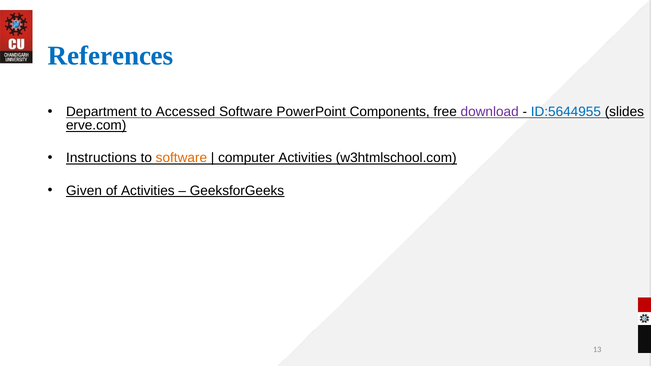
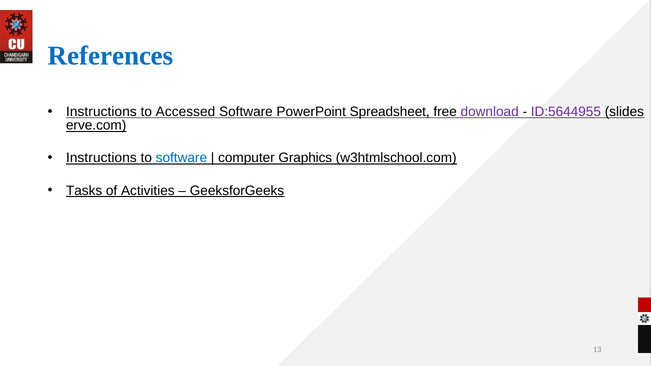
Department: Department -> Instructions (101, 112)
Components: Components -> Spreadsheet (390, 112)
ID:5644955 colour: blue -> purple (566, 112)
software colour: orange -> blue (181, 158)
computer Activities: Activities -> Graphics (305, 158)
Given: Given -> Tasks (84, 191)
